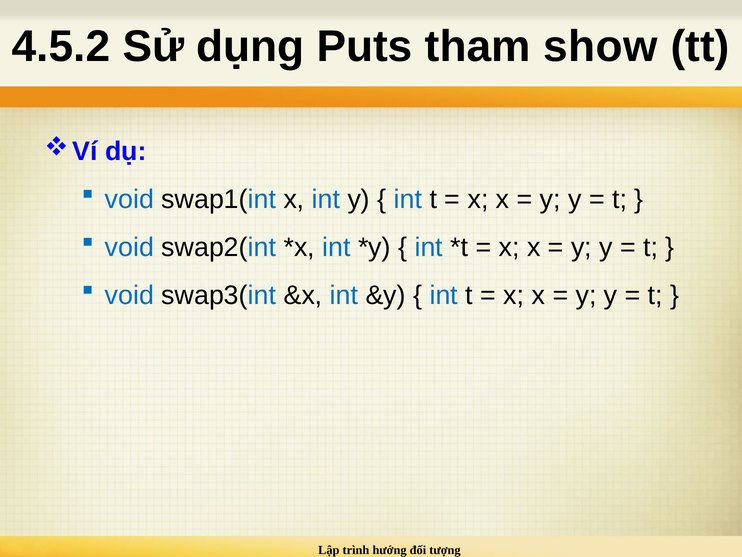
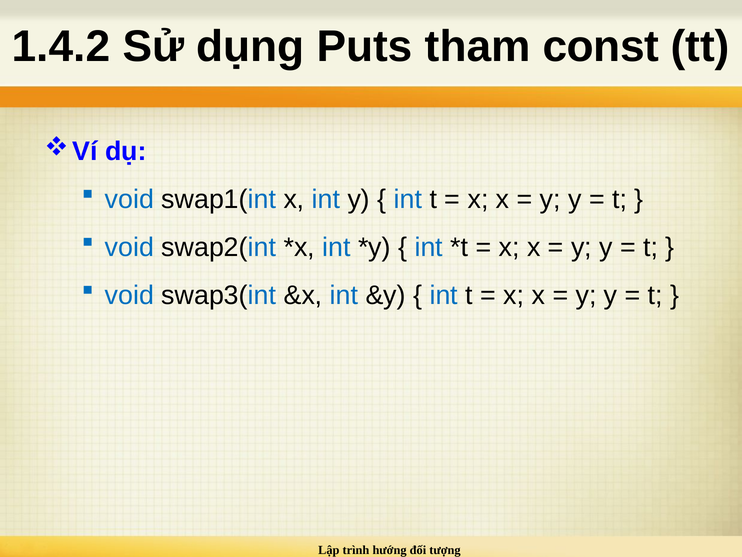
4.5.2: 4.5.2 -> 1.4.2 (61, 46)
show: show -> const (601, 46)
